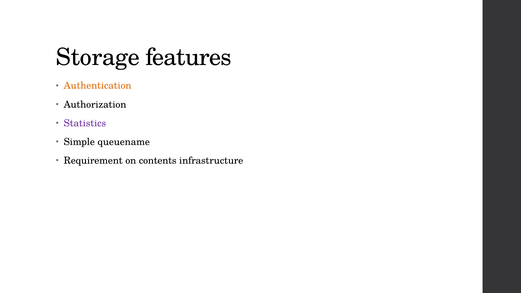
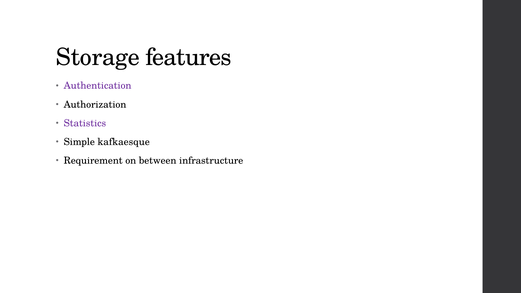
Authentication colour: orange -> purple (98, 86)
queuename: queuename -> kafkaesque (124, 142)
contents: contents -> between (158, 161)
